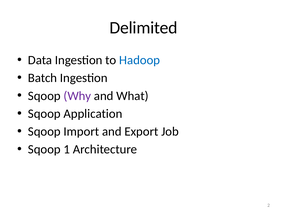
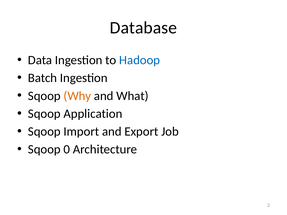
Delimited: Delimited -> Database (143, 28)
Why colour: purple -> orange (77, 96)
1: 1 -> 0 (67, 150)
